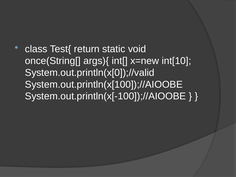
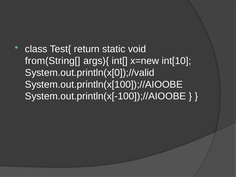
once(String[: once(String[ -> from(String[ (53, 61)
